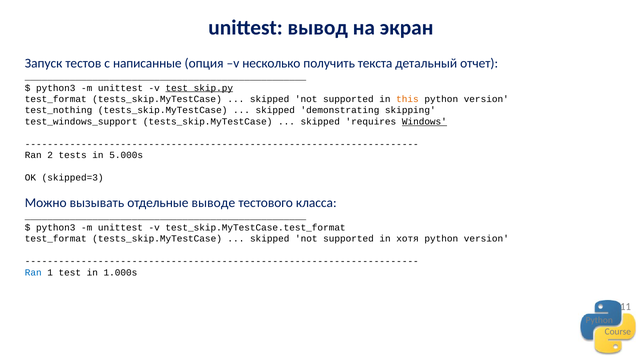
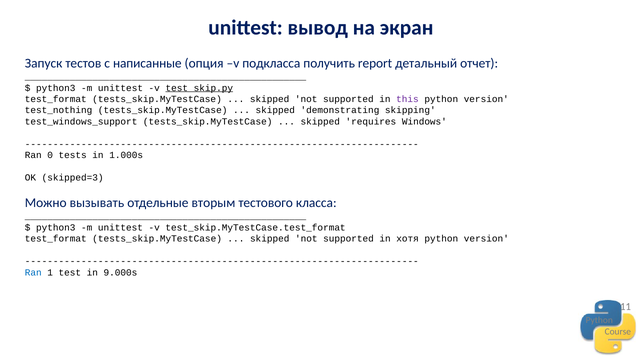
несколько: несколько -> подкласса (271, 63)
текста: текста -> report (375, 63)
this colour: orange -> purple (407, 99)
Windows underline: present -> none (424, 122)
2: 2 -> 0 (50, 155)
5.000s: 5.000s -> 1.000s (126, 155)
выводе: выводе -> вторым (213, 203)
1.000s: 1.000s -> 9.000s (120, 273)
